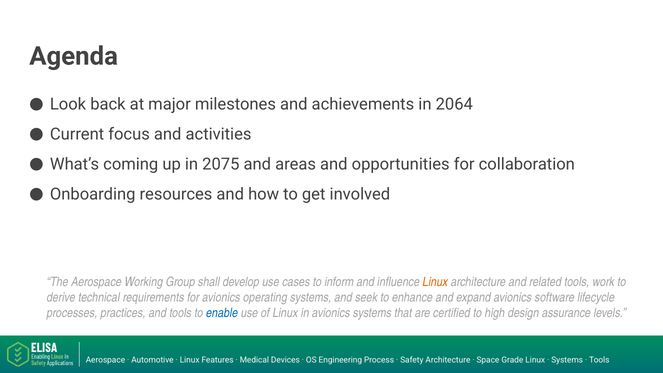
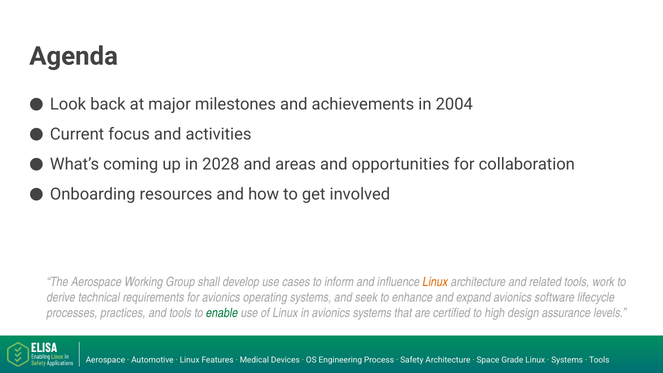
2064: 2064 -> 2004 (454, 104)
2075: 2075 -> 2028 (221, 164)
enable colour: blue -> green (222, 313)
